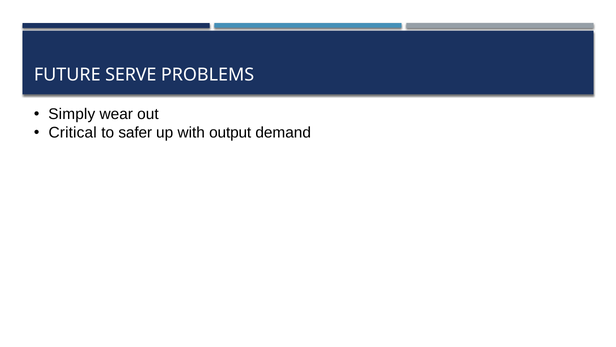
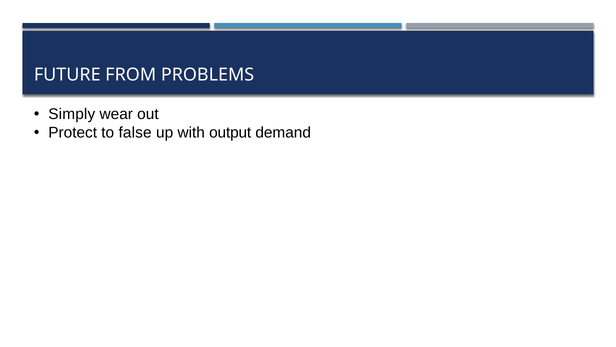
SERVE: SERVE -> FROM (131, 75)
Critical: Critical -> Protect (73, 133)
safer: safer -> false (135, 133)
